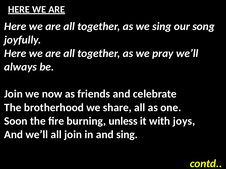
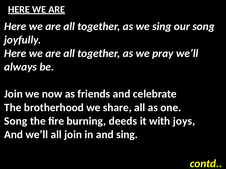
Soon: Soon -> Song (16, 121)
unless: unless -> deeds (123, 121)
